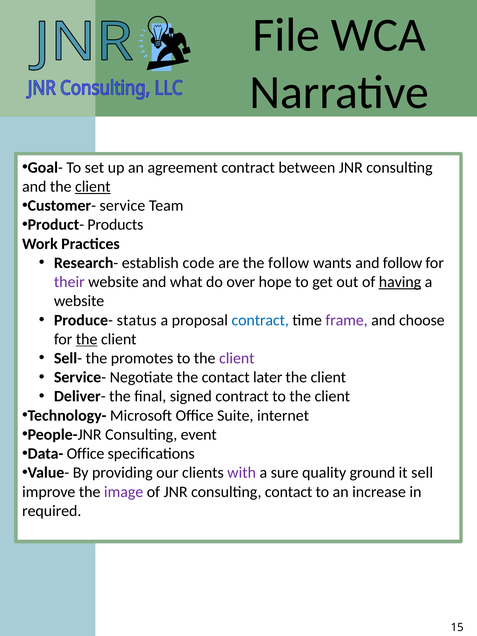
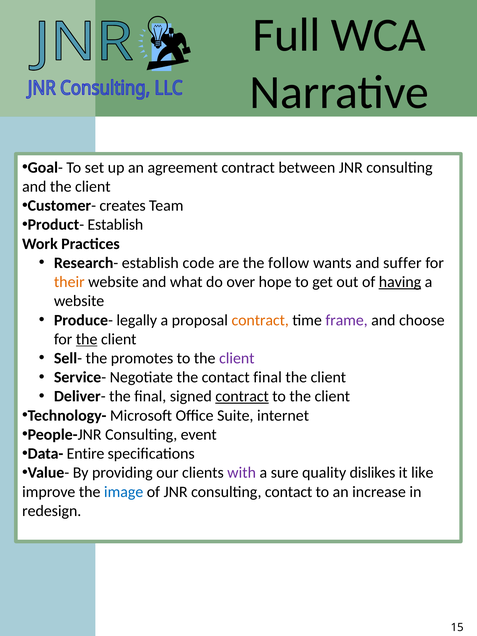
File: File -> Full (286, 35)
client underline: present -> none (93, 187)
service: service -> creates (123, 206)
Product- Products: Products -> Establish (115, 225)
and follow: follow -> suffer (402, 263)
their colour: purple -> orange (69, 282)
status: status -> legally (137, 320)
contract colour: blue -> orange (260, 320)
contact later: later -> final (268, 377)
contract underline: none -> present (242, 396)
Data- Office: Office -> Entire (86, 454)
ground: ground -> dislikes (372, 473)
sell: sell -> like (422, 473)
image colour: purple -> blue (124, 492)
required: required -> redesign (52, 511)
